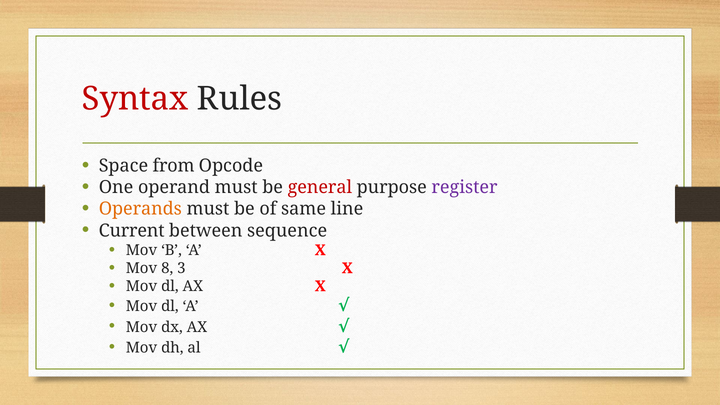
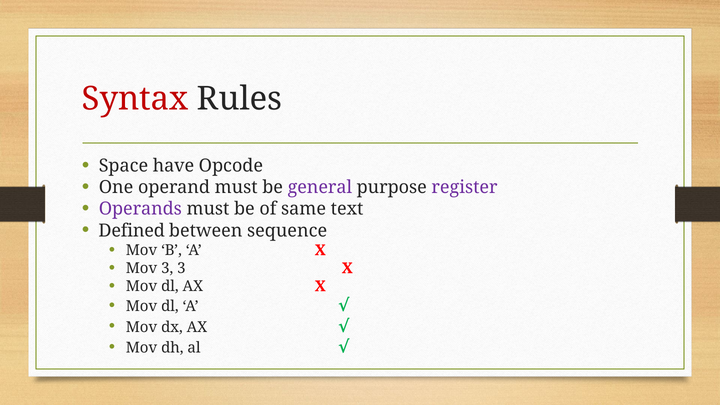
from: from -> have (174, 166)
general colour: red -> purple (320, 187)
Operands colour: orange -> purple (140, 209)
line: line -> text (347, 209)
Current: Current -> Defined (132, 231)
Mov 8: 8 -> 3 (167, 268)
